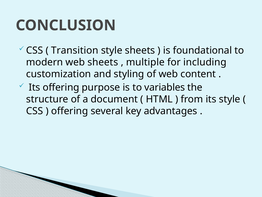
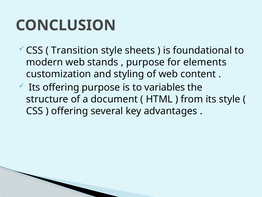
web sheets: sheets -> stands (103, 62)
multiple: multiple -> purpose (145, 62)
including: including -> elements (205, 62)
